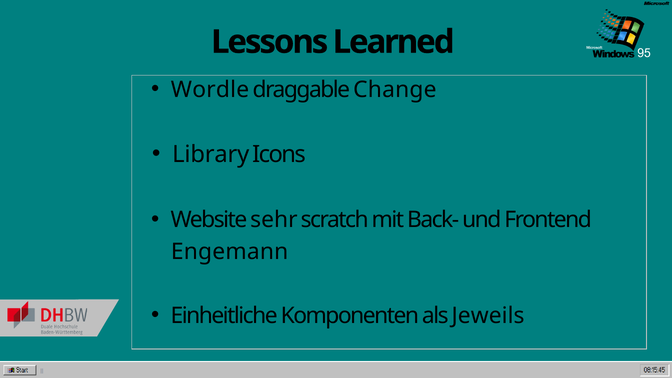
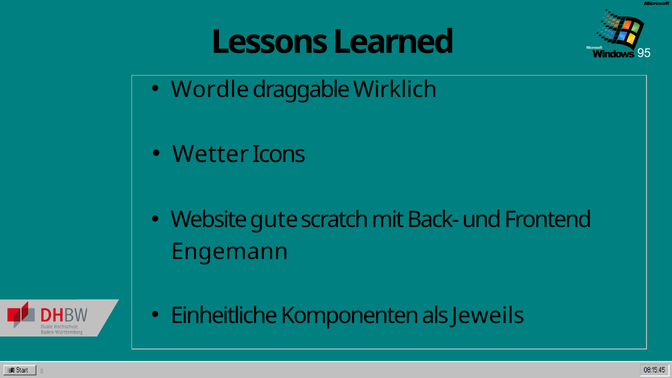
Change: Change -> Wirklich (395, 90)
Library: Library -> Wetter (211, 154)
sehr: sehr -> gute (274, 220)
